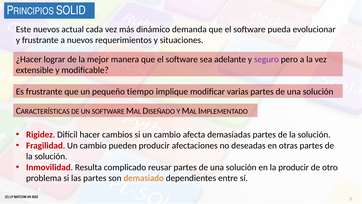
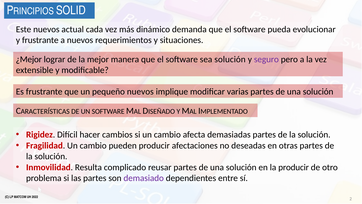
¿Hacer: ¿Hacer -> ¿Mejor (29, 59)
sea adelante: adelante -> solución (230, 59)
pequeño tiempo: tiempo -> nuevos (140, 91)
demasiado colour: orange -> purple (144, 178)
